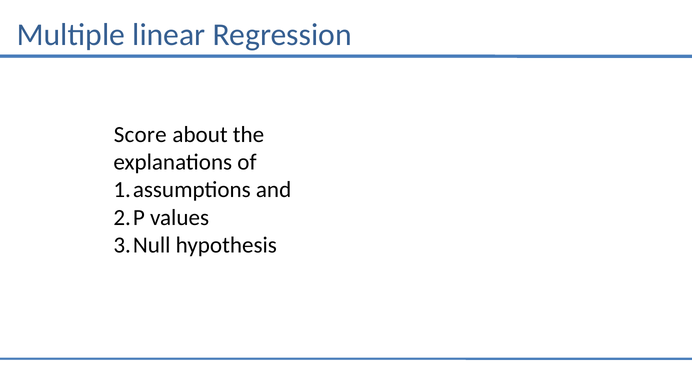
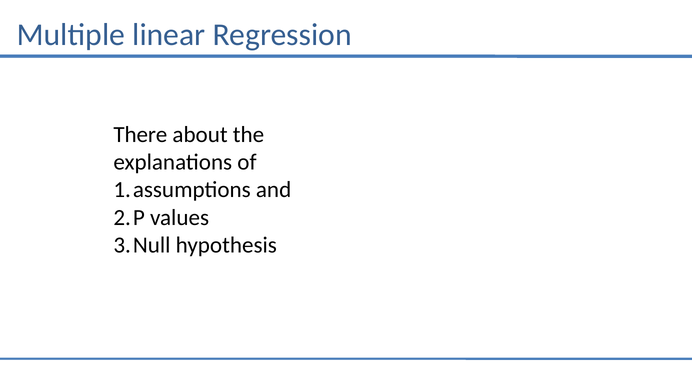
Score: Score -> There (140, 135)
